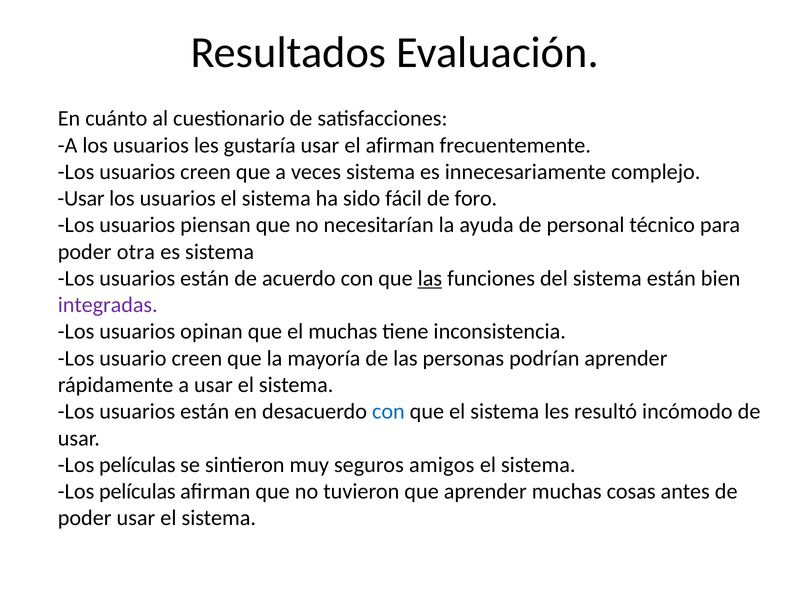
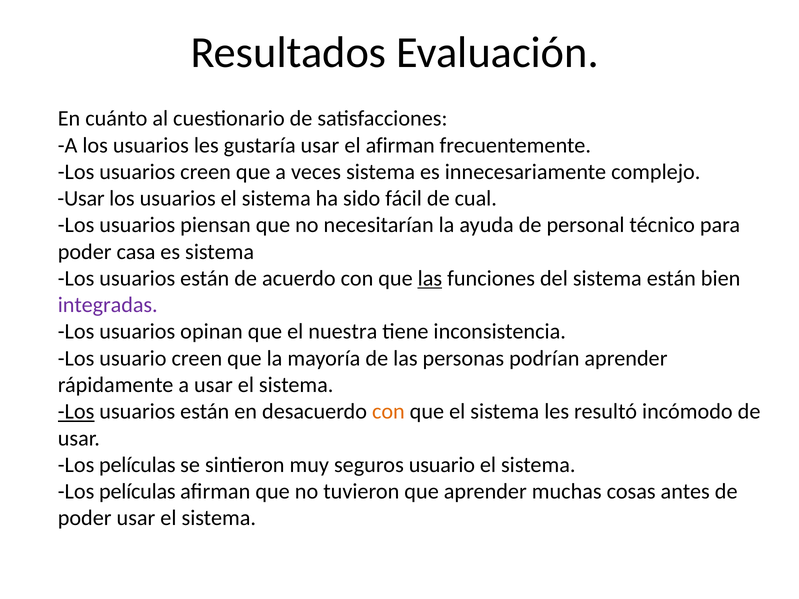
foro: foro -> cual (476, 199)
otra: otra -> casa (136, 252)
el muchas: muchas -> nuestra (343, 332)
Los underline: none -> present (76, 412)
con colour: blue -> orange (388, 412)
seguros amigos: amigos -> usuario (442, 465)
